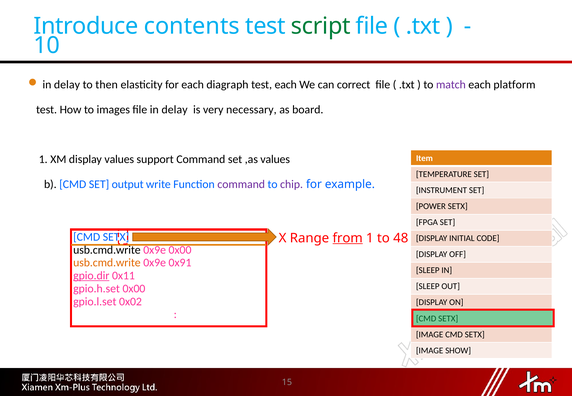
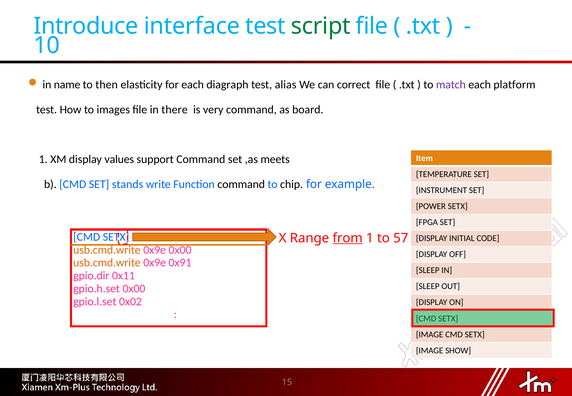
contents: contents -> interface (192, 26)
delay: delay -> name (67, 85)
test each: each -> alias (286, 85)
file in delay: delay -> there (175, 110)
very necessary: necessary -> command (251, 110)
,as values: values -> meets (275, 159)
output: output -> stands (128, 184)
command colour: purple -> black (241, 184)
chip colour: purple -> black (292, 184)
48: 48 -> 57 (401, 238)
usb.cmd.write colour: black -> orange (107, 250)
gpio.dir underline: present -> none (91, 276)
